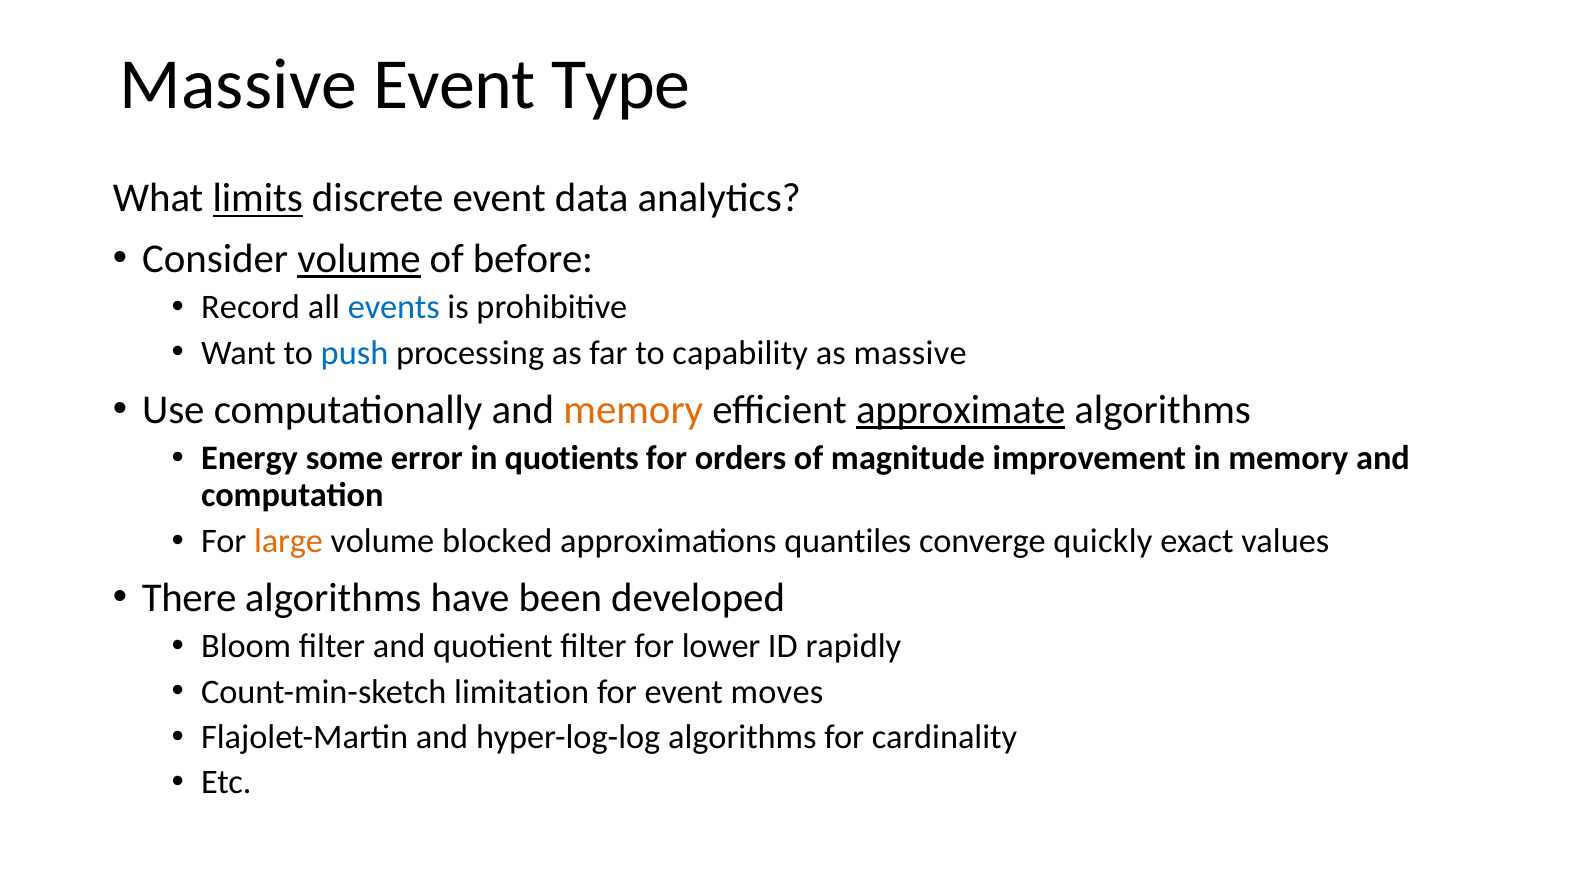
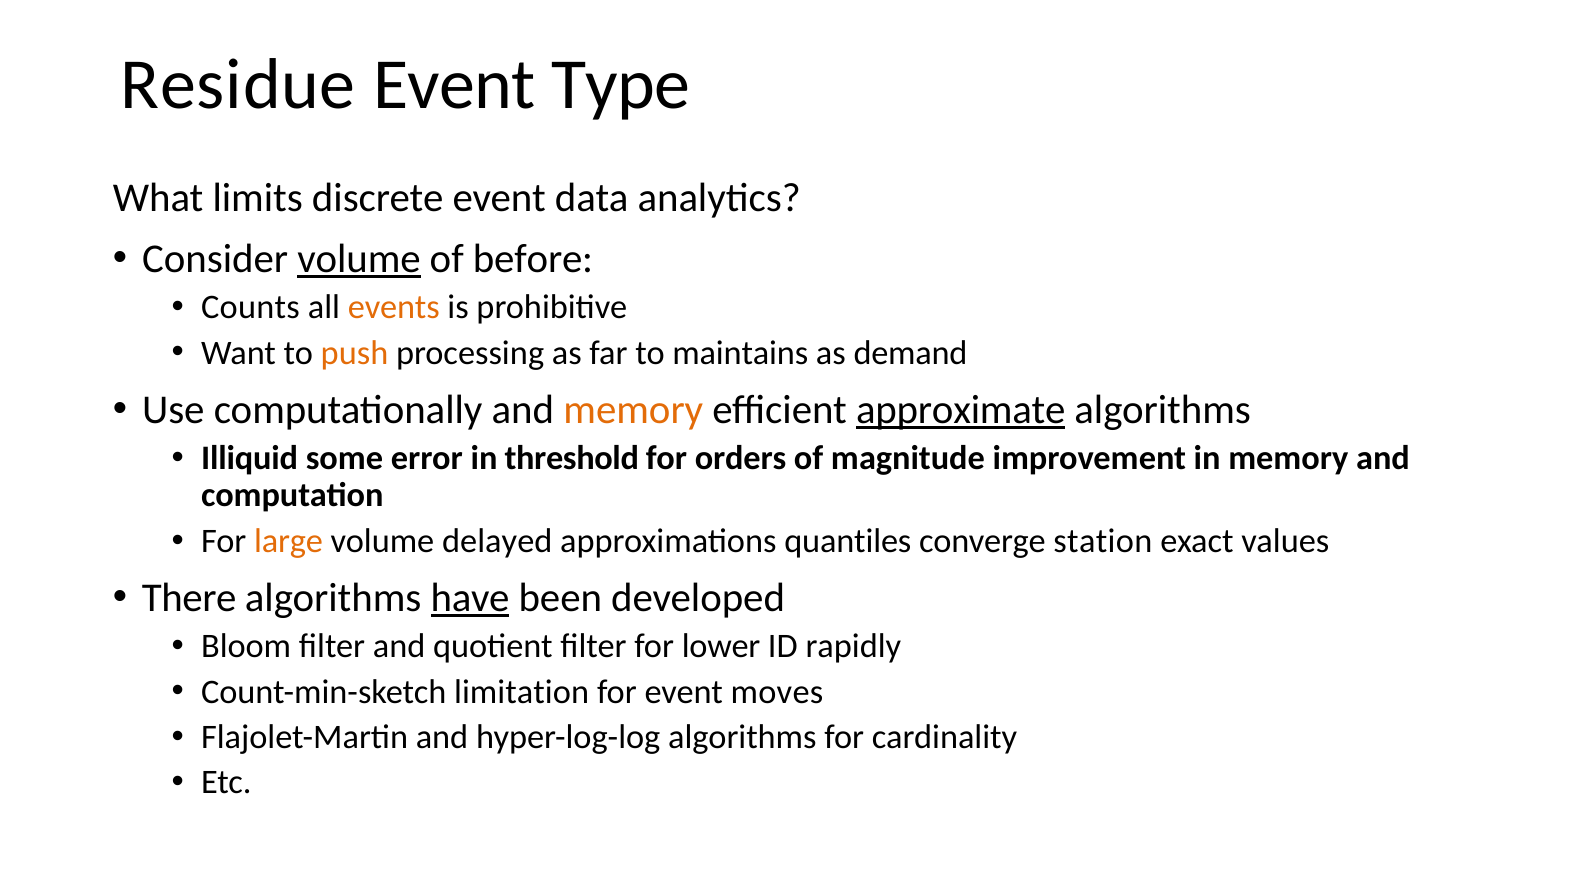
Massive: Massive -> Residue (238, 85)
limits underline: present -> none (258, 198)
Record: Record -> Counts (250, 308)
events colour: blue -> orange (394, 308)
push colour: blue -> orange (355, 353)
capability: capability -> maintains (740, 353)
as massive: massive -> demand (910, 353)
Energy: Energy -> Illiquid (250, 459)
quotients: quotients -> threshold (572, 459)
blocked: blocked -> delayed (497, 541)
quickly: quickly -> station (1103, 541)
have underline: none -> present (470, 598)
